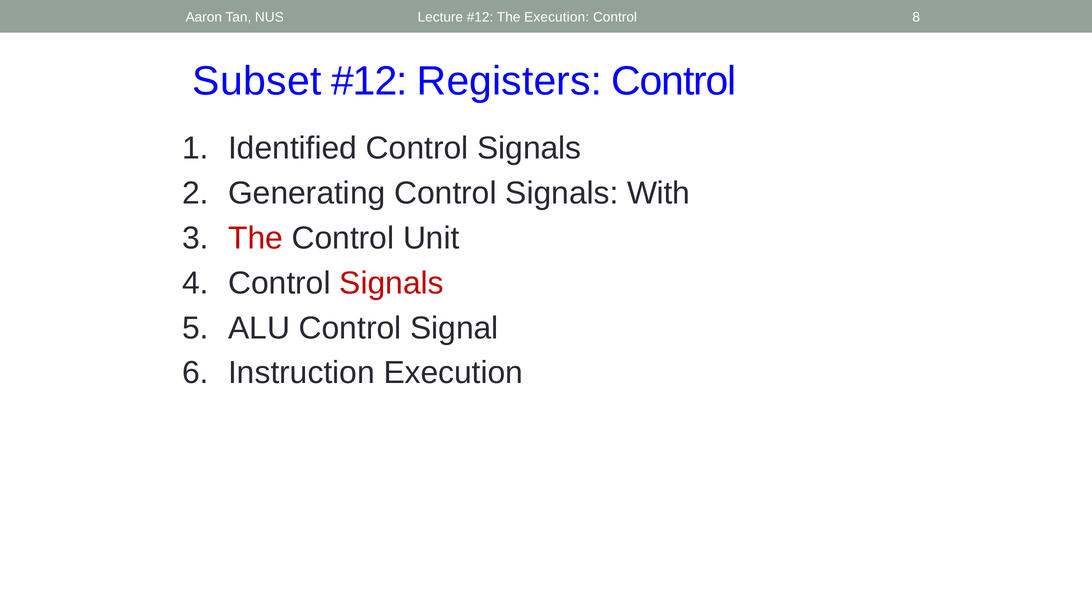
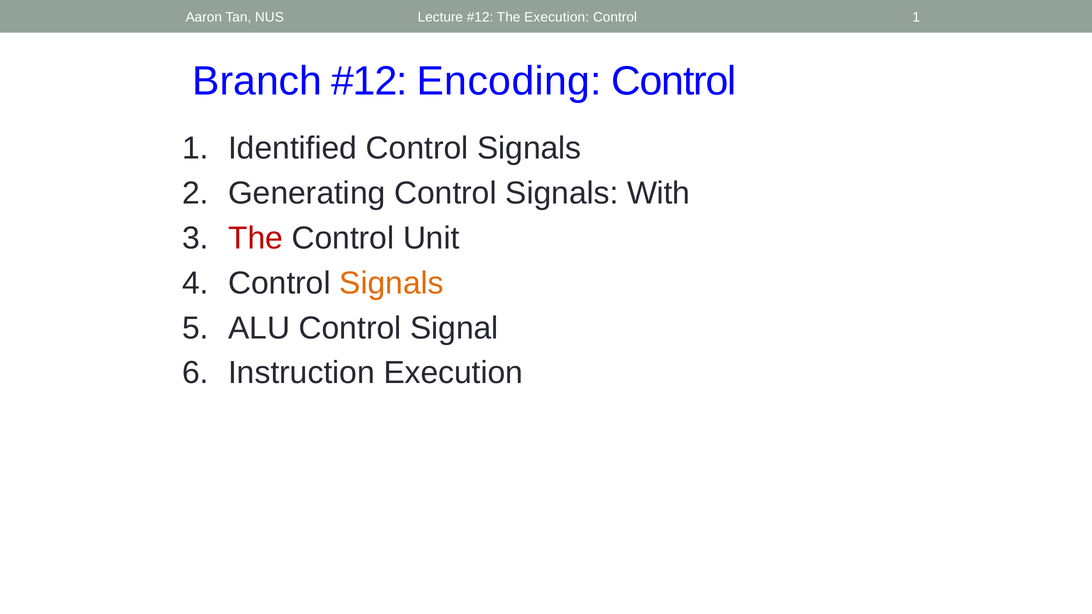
8: 8 -> 1 (916, 17)
Subset: Subset -> Branch (257, 81)
Registers: Registers -> Encoding (509, 81)
Signals colour: red -> orange (392, 283)
